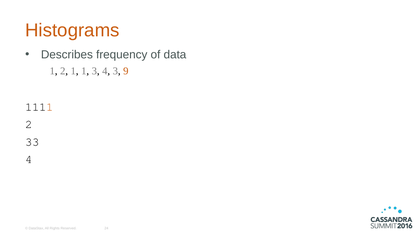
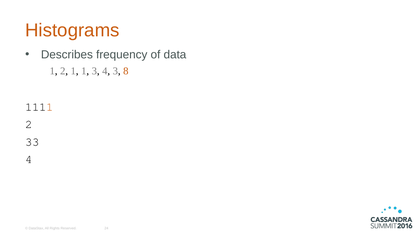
9: 9 -> 8 (126, 71)
